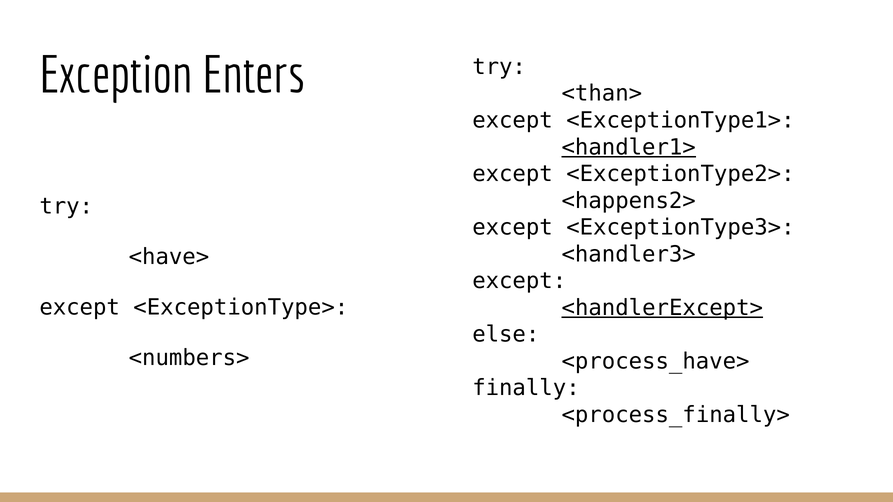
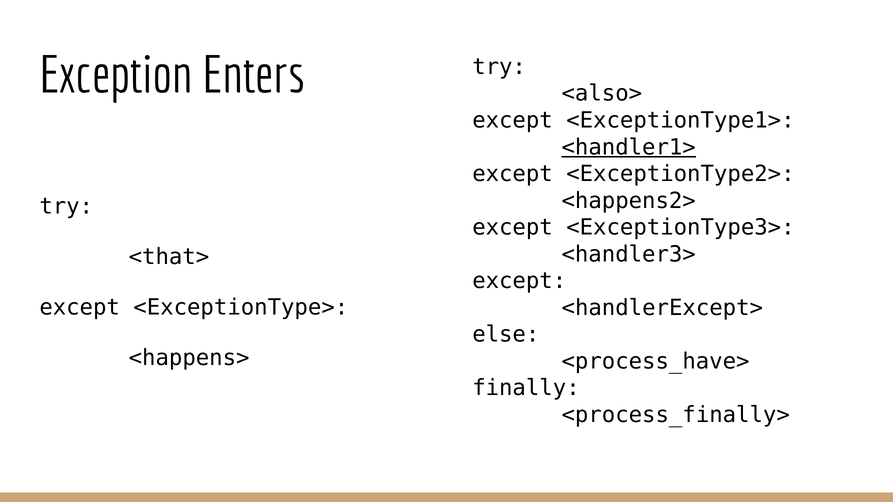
<than>: <than> -> <also> (602, 94)
<have>: <have> -> <that> (169, 257)
<handlerExcept> underline: present -> none (662, 308)
<numbers>: <numbers> -> <happens> (189, 358)
